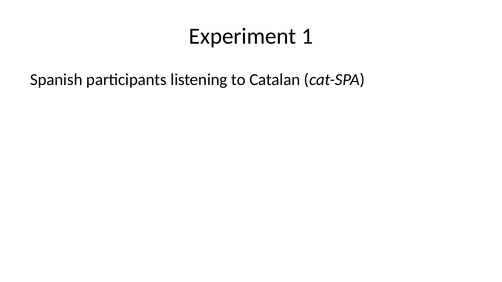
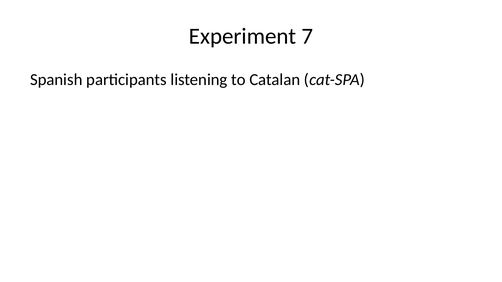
1: 1 -> 7 (307, 36)
